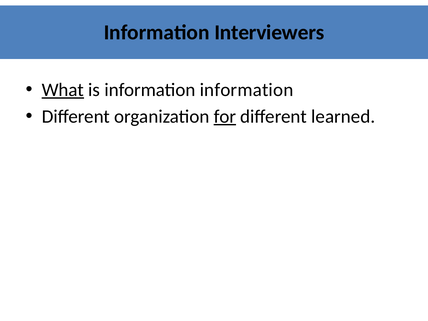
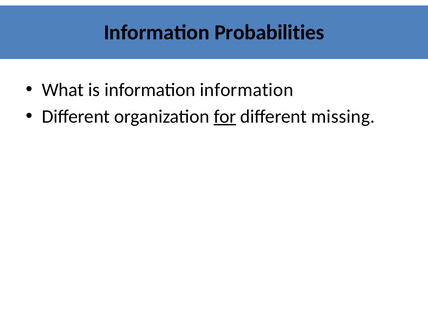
Interviewers: Interviewers -> Probabilities (269, 32)
What underline: present -> none (63, 90)
learned: learned -> missing (343, 116)
